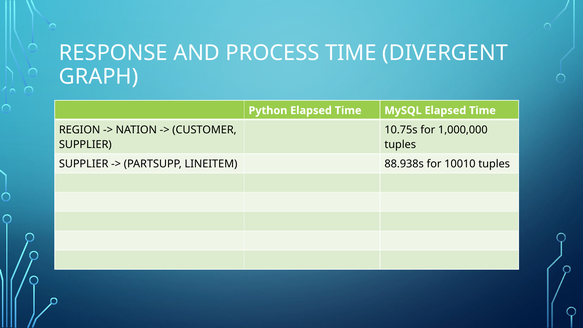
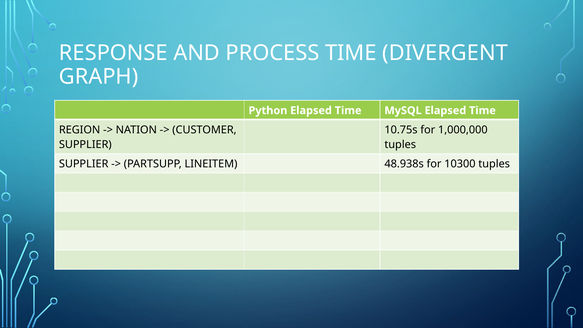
88.938s: 88.938s -> 48.938s (404, 164)
10010: 10010 -> 10300 (460, 164)
